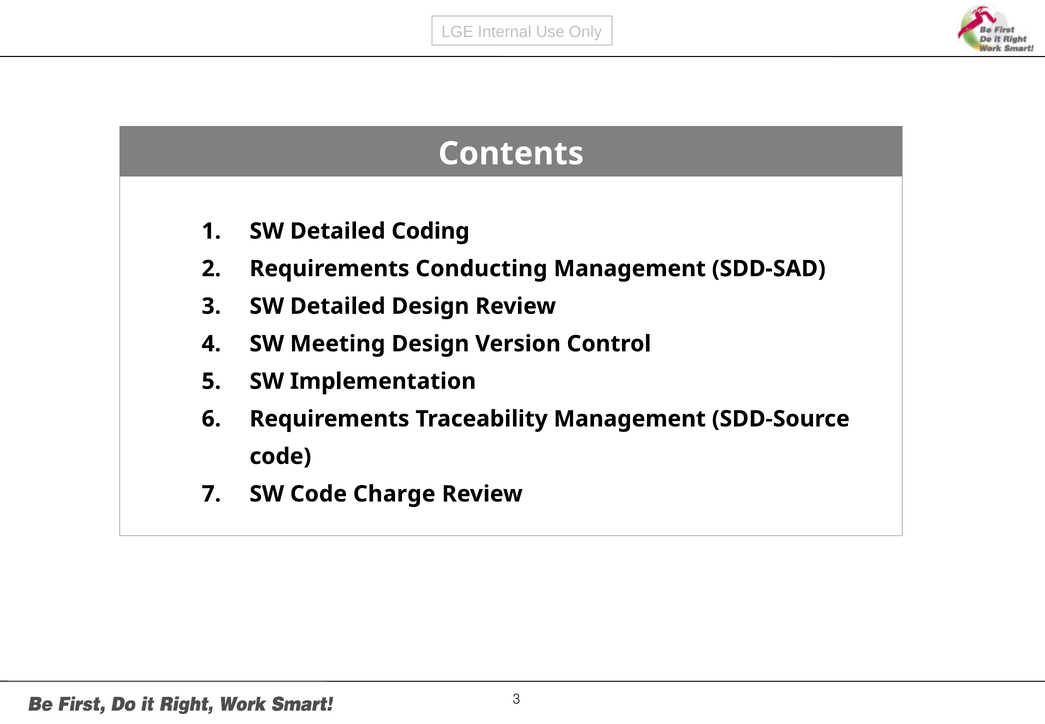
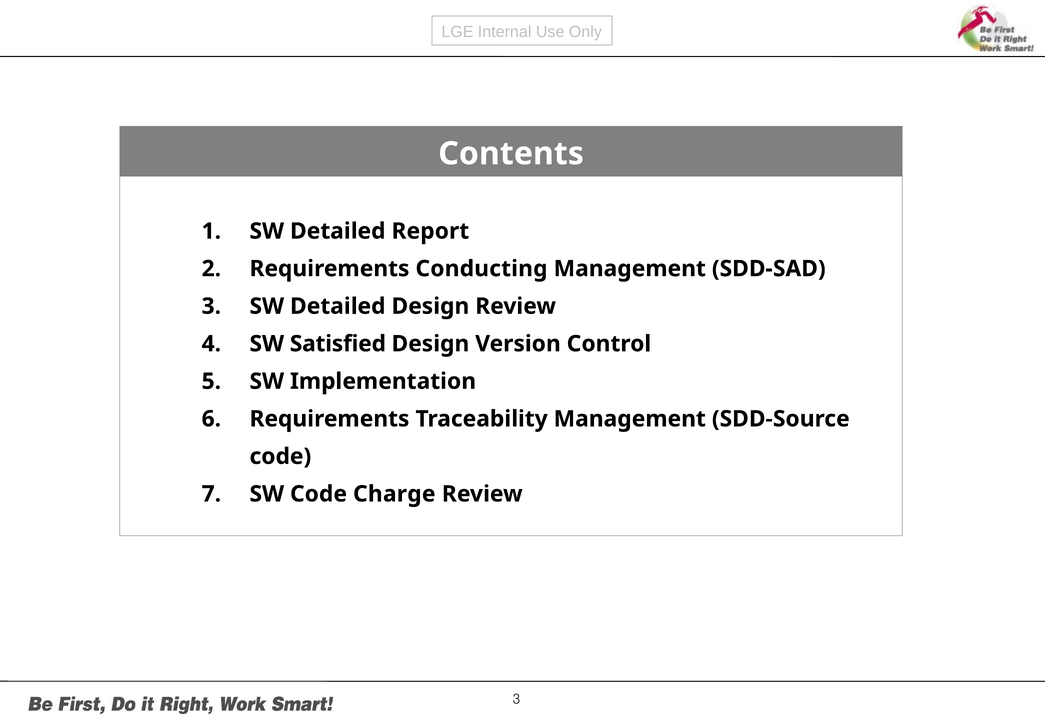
Coding: Coding -> Report (430, 231)
Meeting: Meeting -> Satisfied (338, 344)
